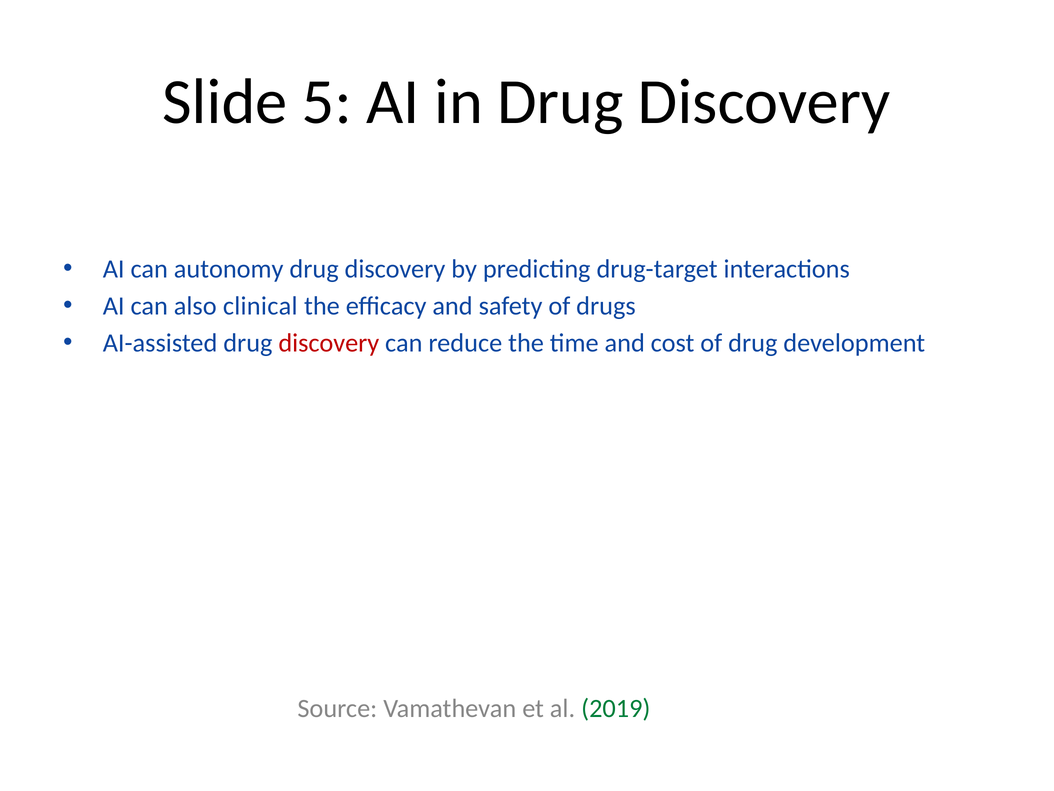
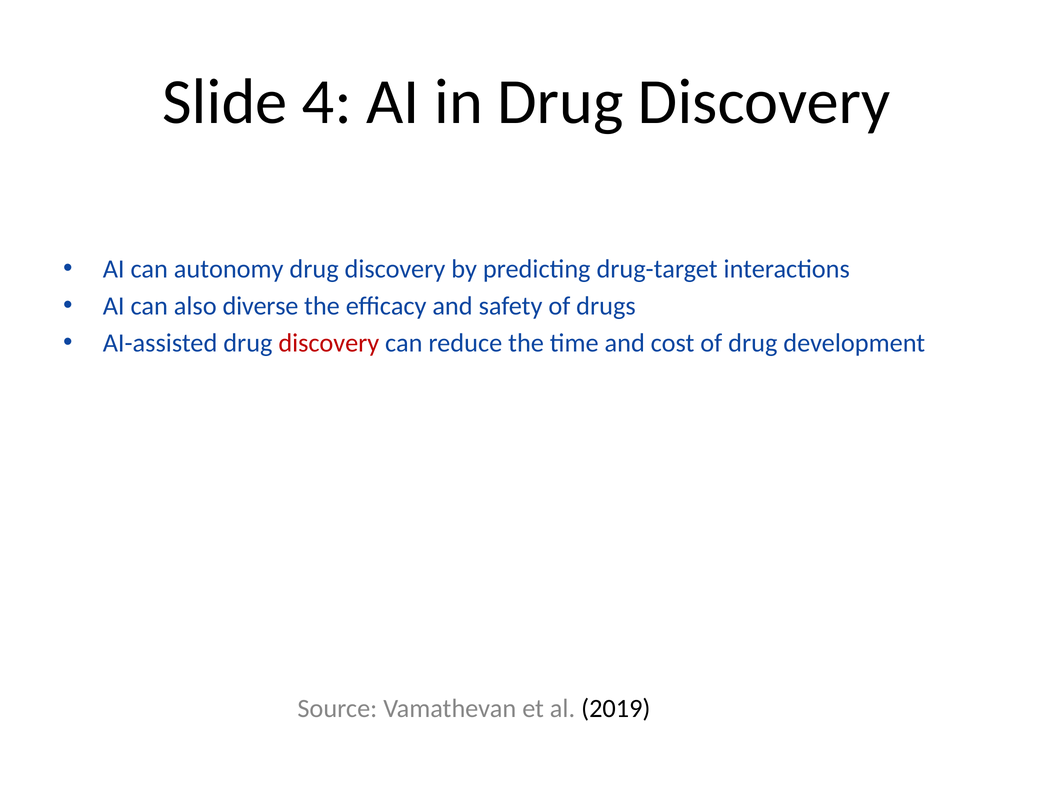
5: 5 -> 4 (327, 102)
clinical: clinical -> diverse (260, 306)
2019 colour: green -> black (616, 708)
